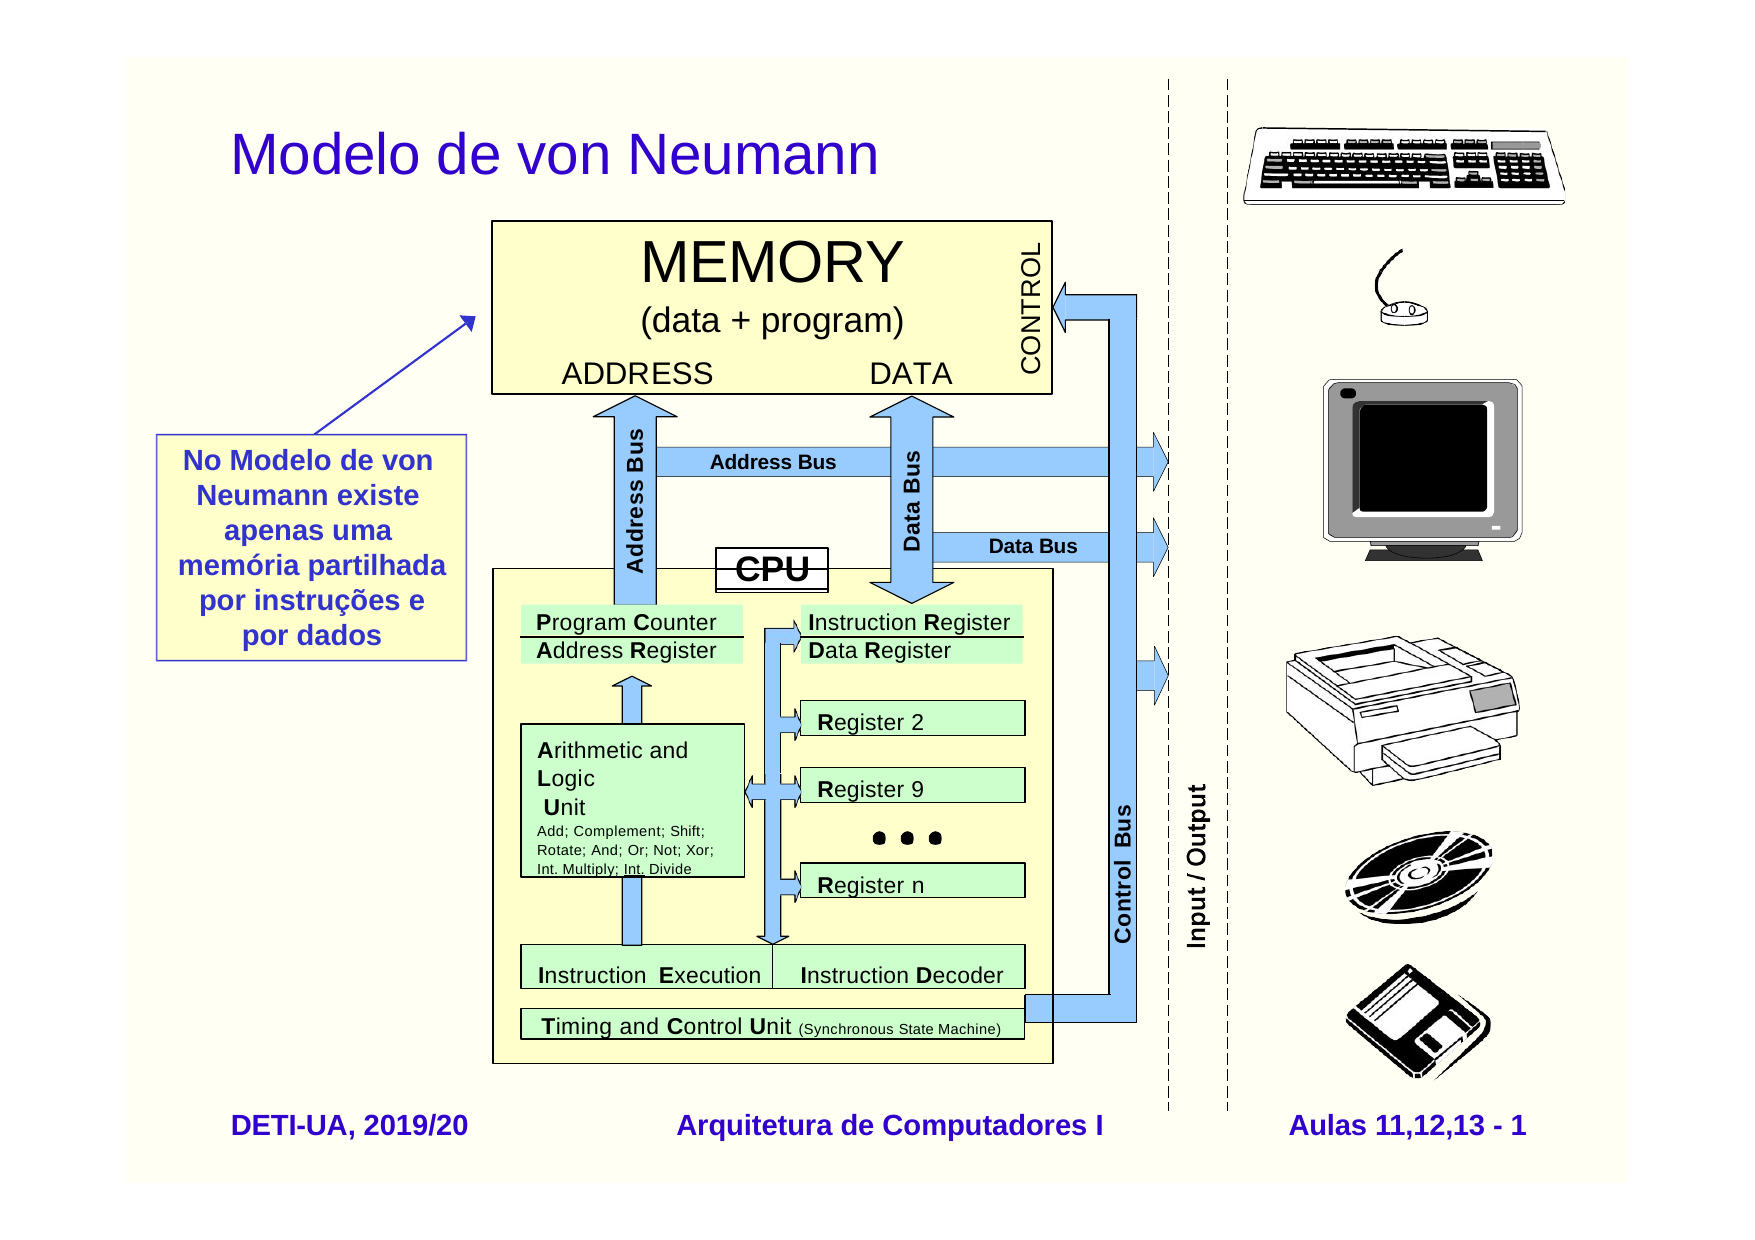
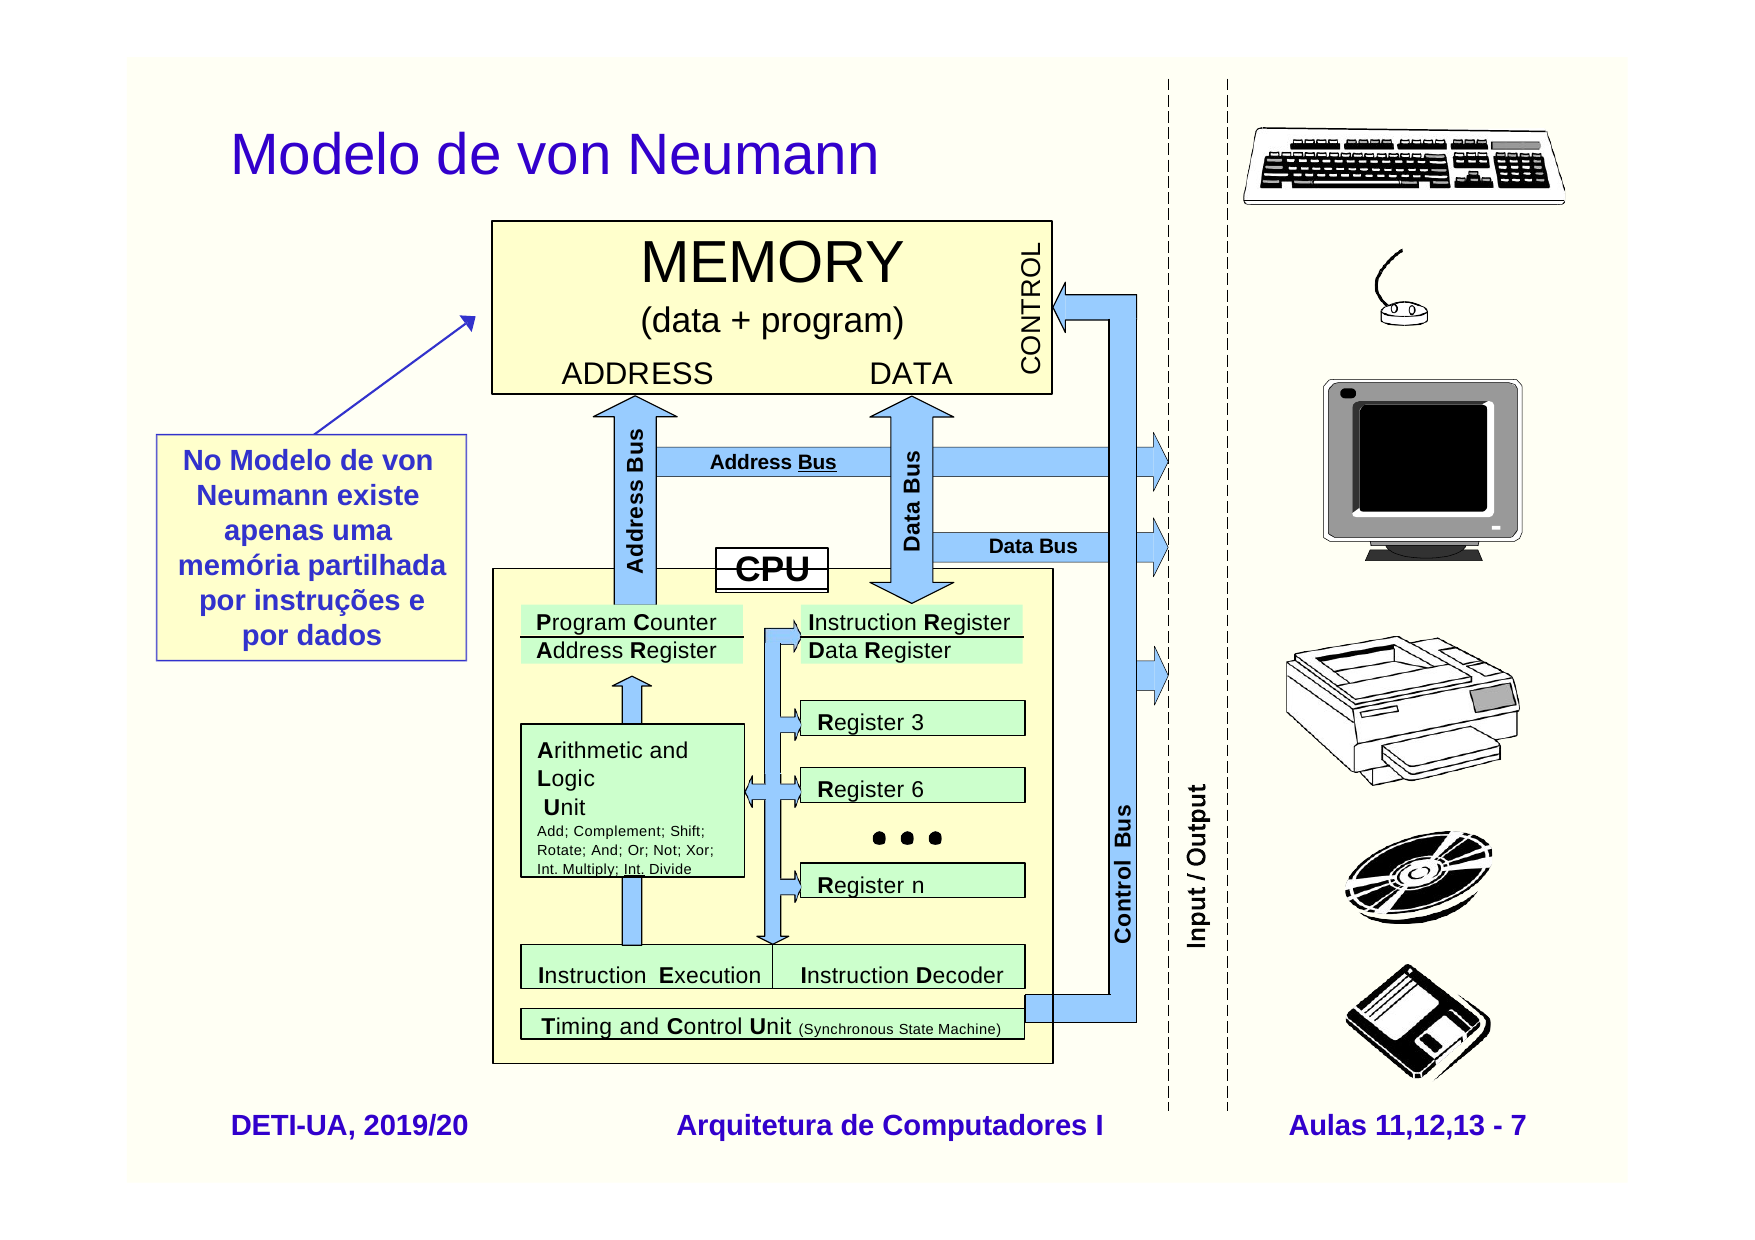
Bus underline: none -> present (817, 463)
2: 2 -> 3 (918, 723)
9: 9 -> 6 (918, 790)
1: 1 -> 7 (1519, 1126)
